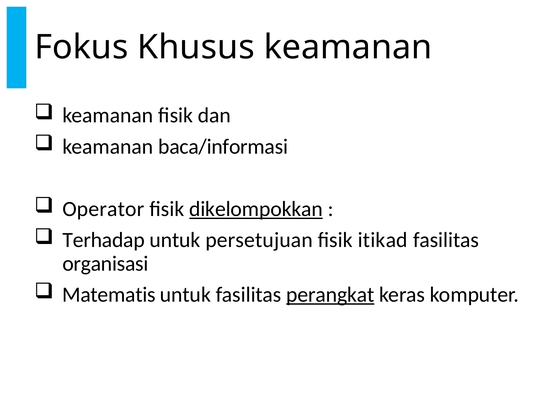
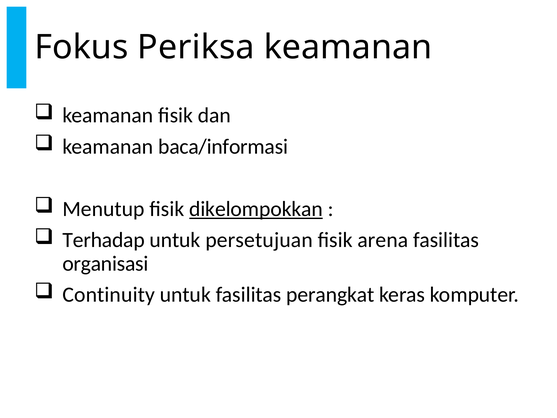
Khusus: Khusus -> Periksa (196, 47)
Operator: Operator -> Menutup (104, 209)
itikad: itikad -> arena (383, 240)
Matematis: Matematis -> Continuity (109, 295)
perangkat underline: present -> none (330, 295)
